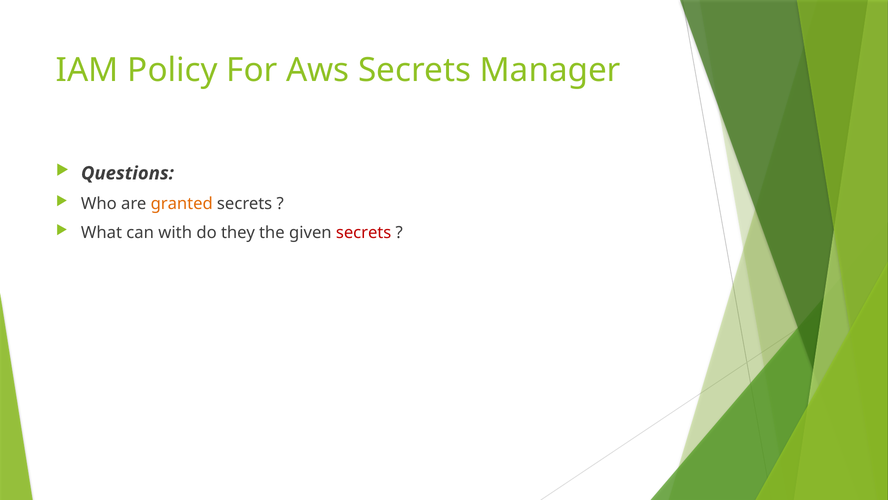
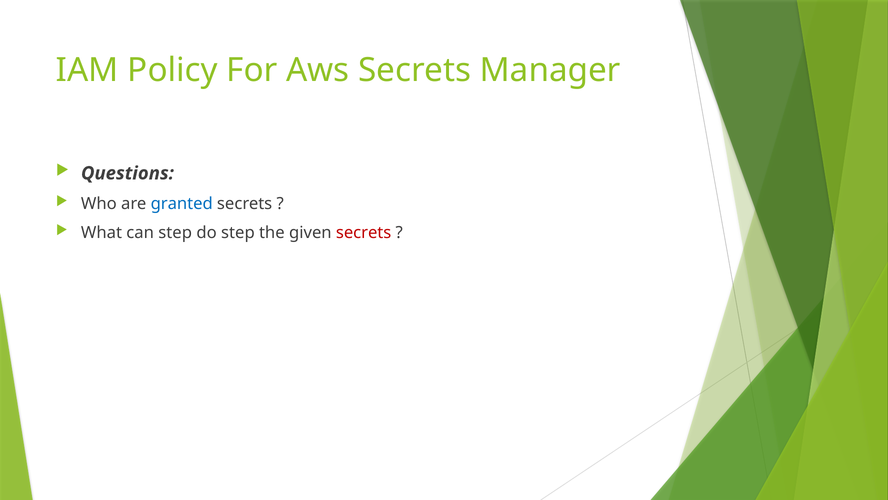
granted colour: orange -> blue (182, 203)
can with: with -> step (175, 233)
do they: they -> step (238, 233)
